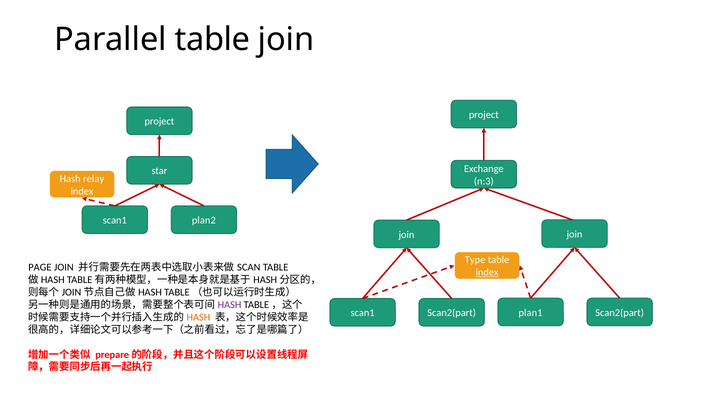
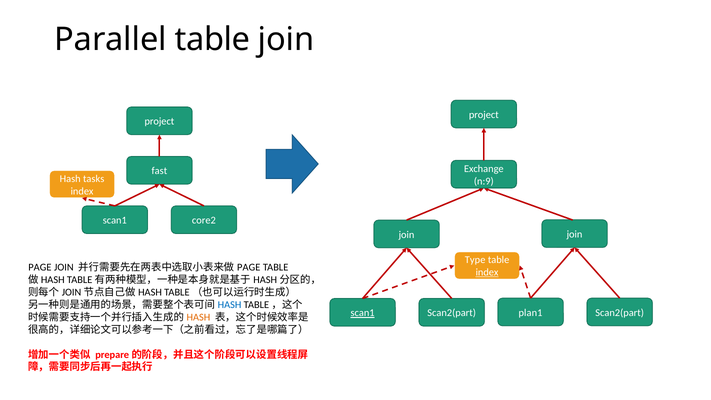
star: star -> fast (159, 171)
relay: relay -> tasks (94, 179)
n:3: n:3 -> n:9 (484, 181)
plan2: plan2 -> core2 (204, 220)
SCAN: SCAN -> PAGE (249, 267)
HASH colour: purple -> blue (230, 305)
scan1 underline: none -> present (363, 313)
